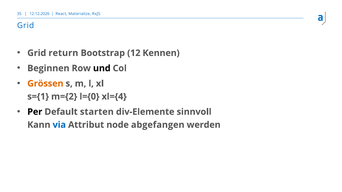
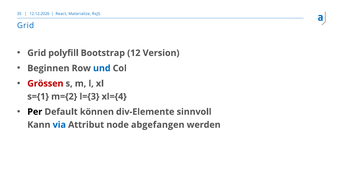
return: return -> polyfill (63, 53)
Kennen: Kennen -> Version (161, 53)
und colour: black -> blue (102, 68)
Grössen colour: orange -> red (45, 84)
l={0: l={0 -> l={3 (89, 97)
starten: starten -> können (97, 112)
